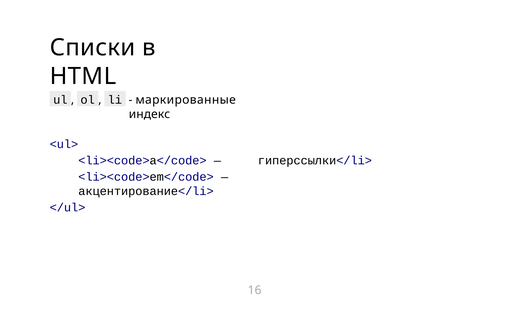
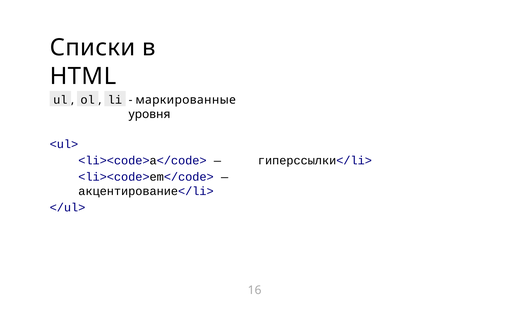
индекс: индекс -> уровня (150, 114)
